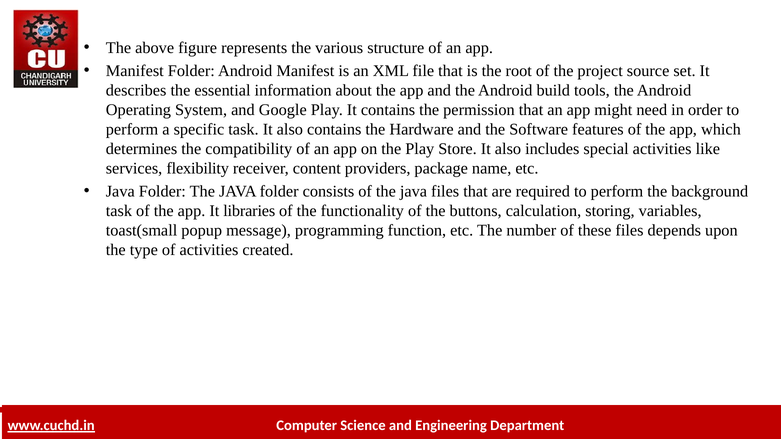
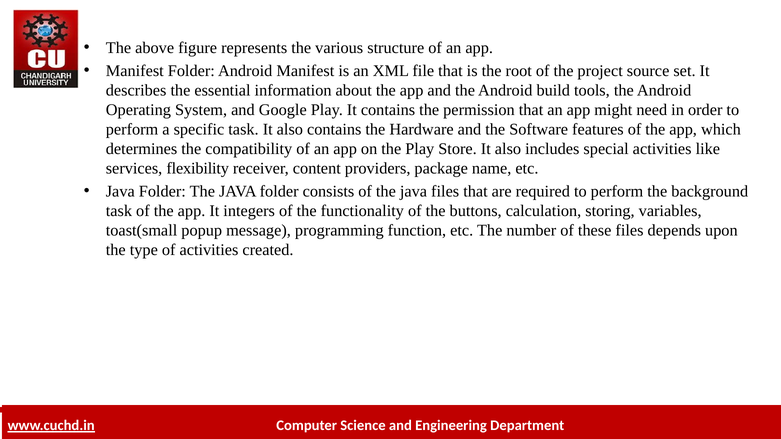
libraries: libraries -> integers (249, 211)
